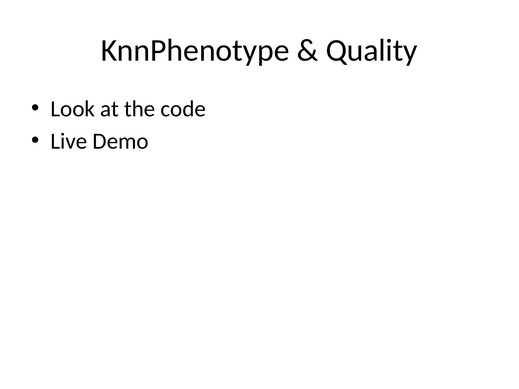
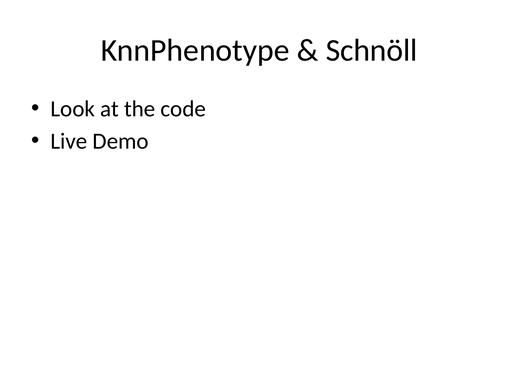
Quality: Quality -> Schnöll (372, 50)
